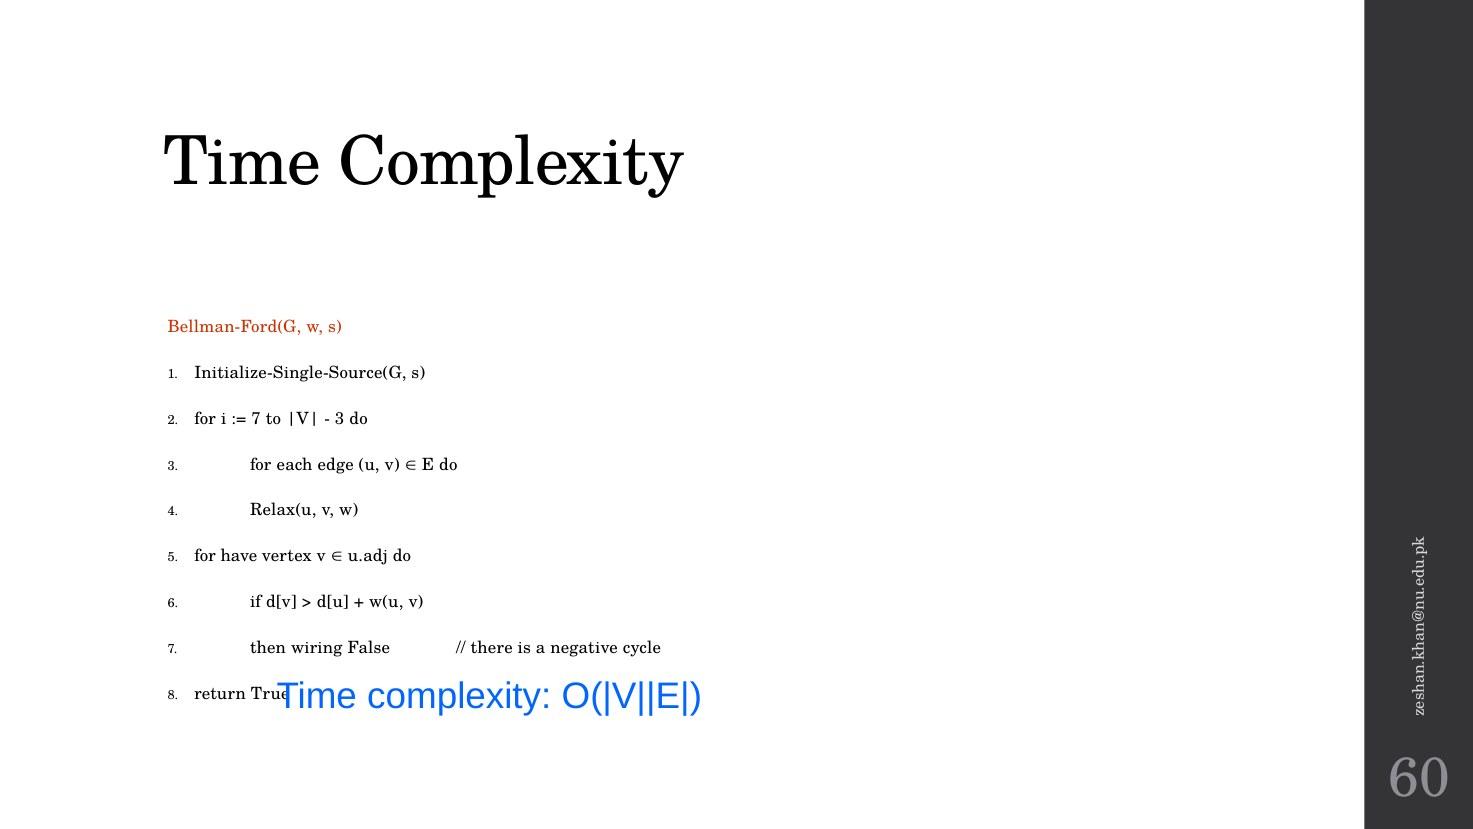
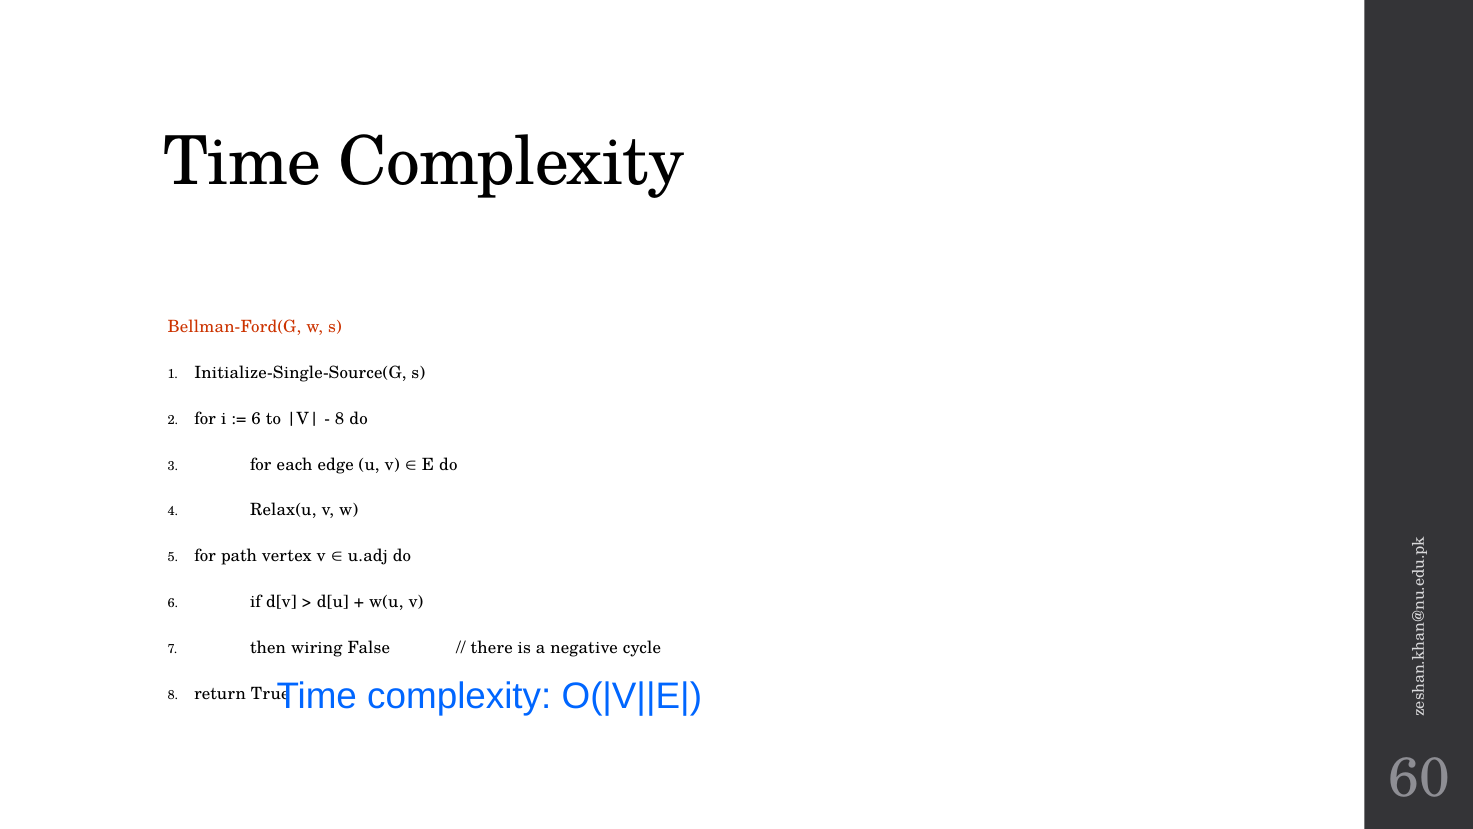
7: 7 -> 6 (256, 418)
3: 3 -> 8 (340, 418)
have: have -> path (239, 556)
